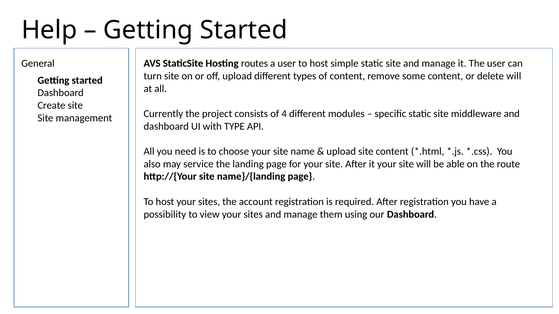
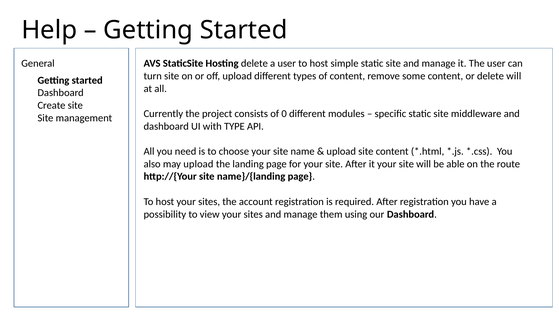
Hosting routes: routes -> delete (254, 64)
4: 4 -> 0 (284, 114)
may service: service -> upload (198, 164)
